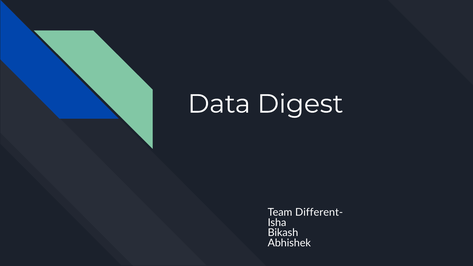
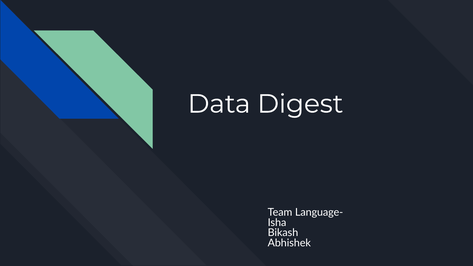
Different-: Different- -> Language- (319, 212)
